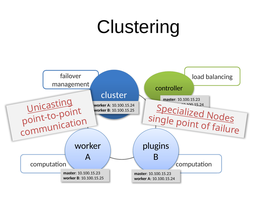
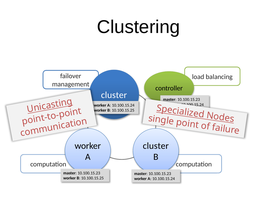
plugins: plugins -> cluster (156, 146)
